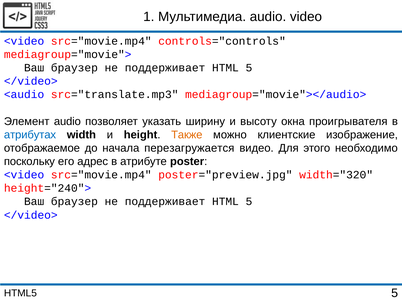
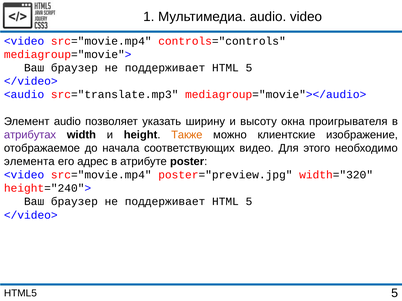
атрибутах colour: blue -> purple (30, 135)
перезагружается: перезагружается -> соответствующих (189, 148)
поскольку: поскольку -> элемента (29, 162)
